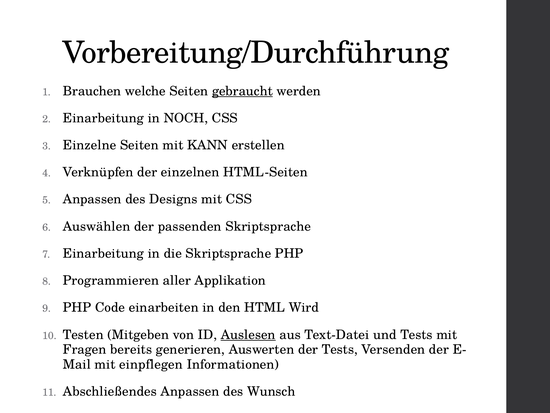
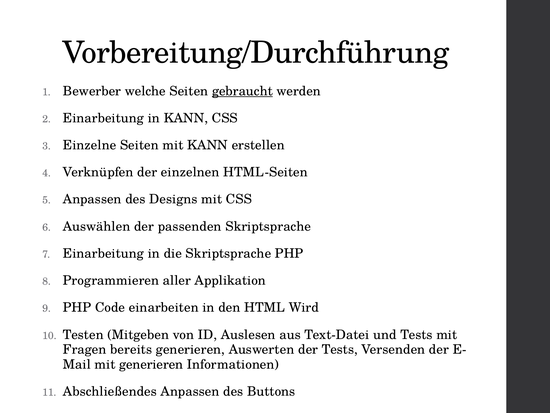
Brauchen: Brauchen -> Bewerber (92, 91)
in NOCH: NOCH -> KANN (186, 118)
Auslesen underline: present -> none (248, 334)
mit einpflegen: einpflegen -> generieren (151, 364)
Wunsch: Wunsch -> Buttons (271, 391)
